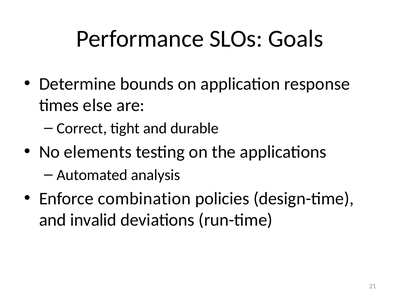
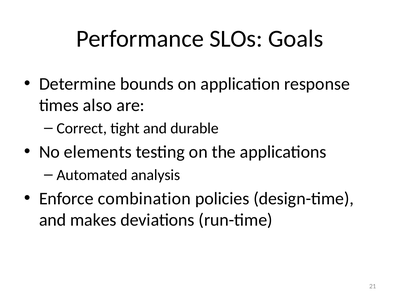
else: else -> also (98, 105)
invalid: invalid -> makes (93, 220)
